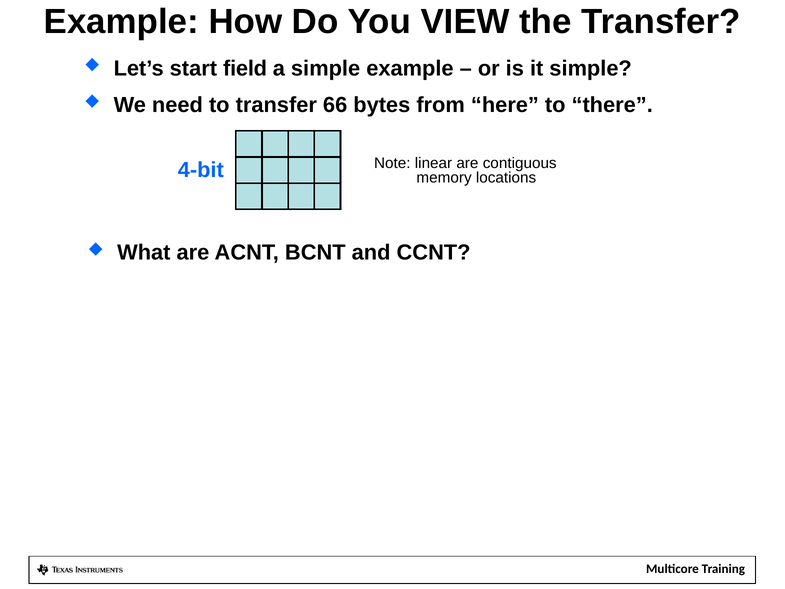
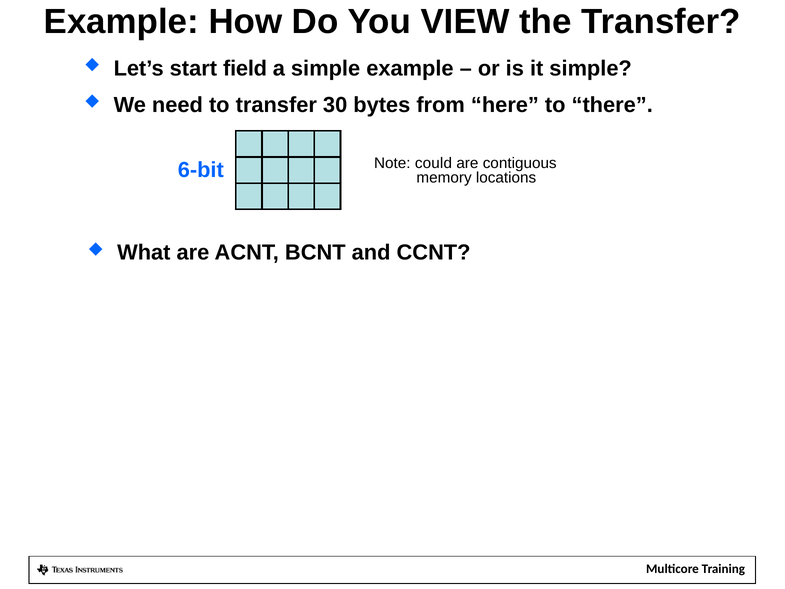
66: 66 -> 30 (335, 105)
linear: linear -> could (433, 163)
4-bit: 4-bit -> 6-bit (201, 170)
